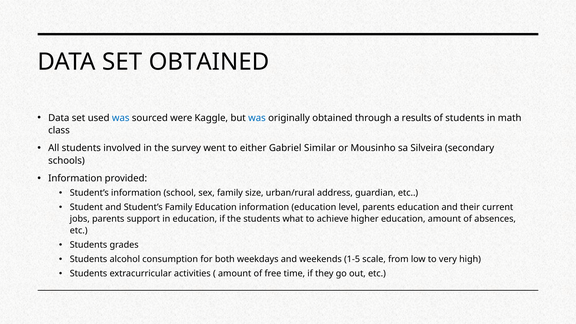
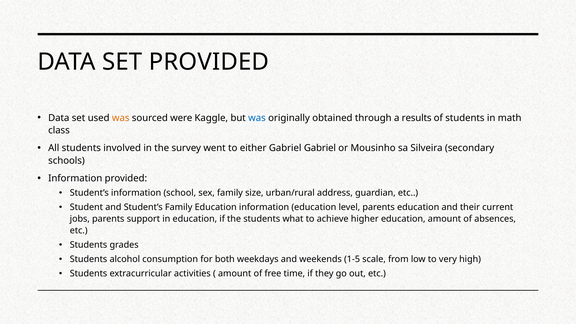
SET OBTAINED: OBTAINED -> PROVIDED (209, 62)
was colour: blue -> orange (121, 118)
Gabriel Similar: Similar -> Gabriel (320, 148)
